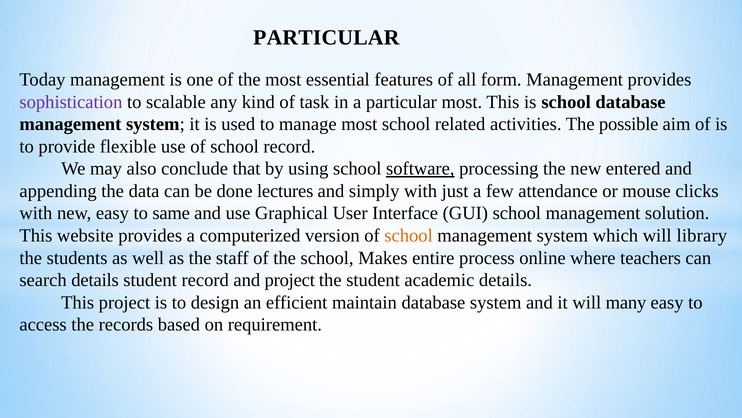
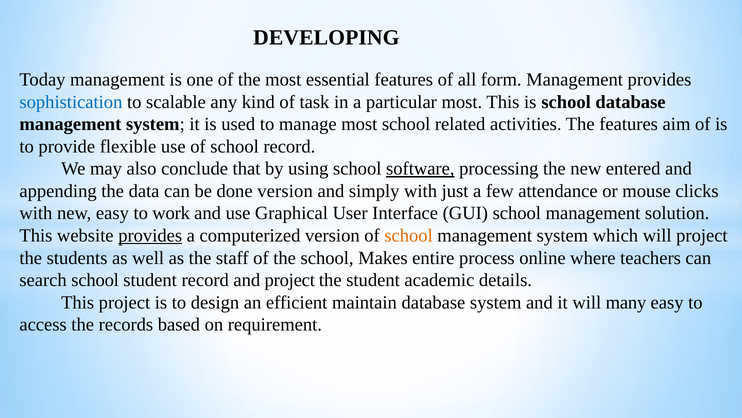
PARTICULAR: PARTICULAR -> DEVELOPING (326, 37)
sophistication colour: purple -> blue (71, 102)
The possible: possible -> features (629, 124)
done lectures: lectures -> version (285, 191)
same: same -> work (171, 213)
provides underline: none -> present (150, 235)
will library: library -> project (702, 235)
search details: details -> school (95, 280)
